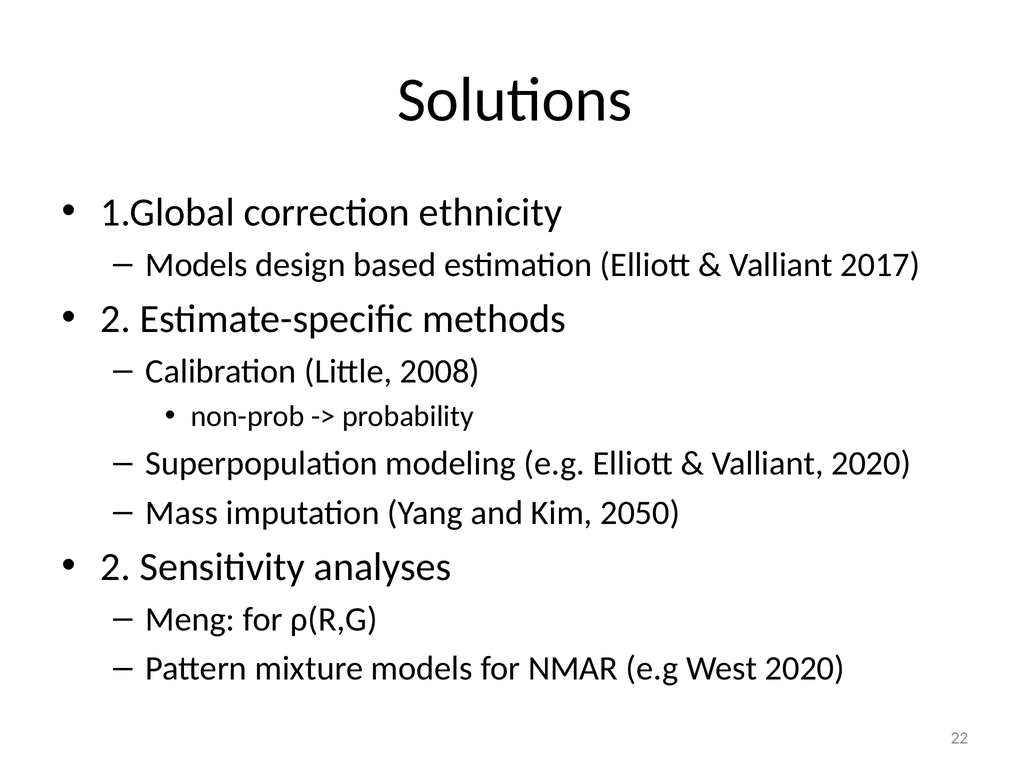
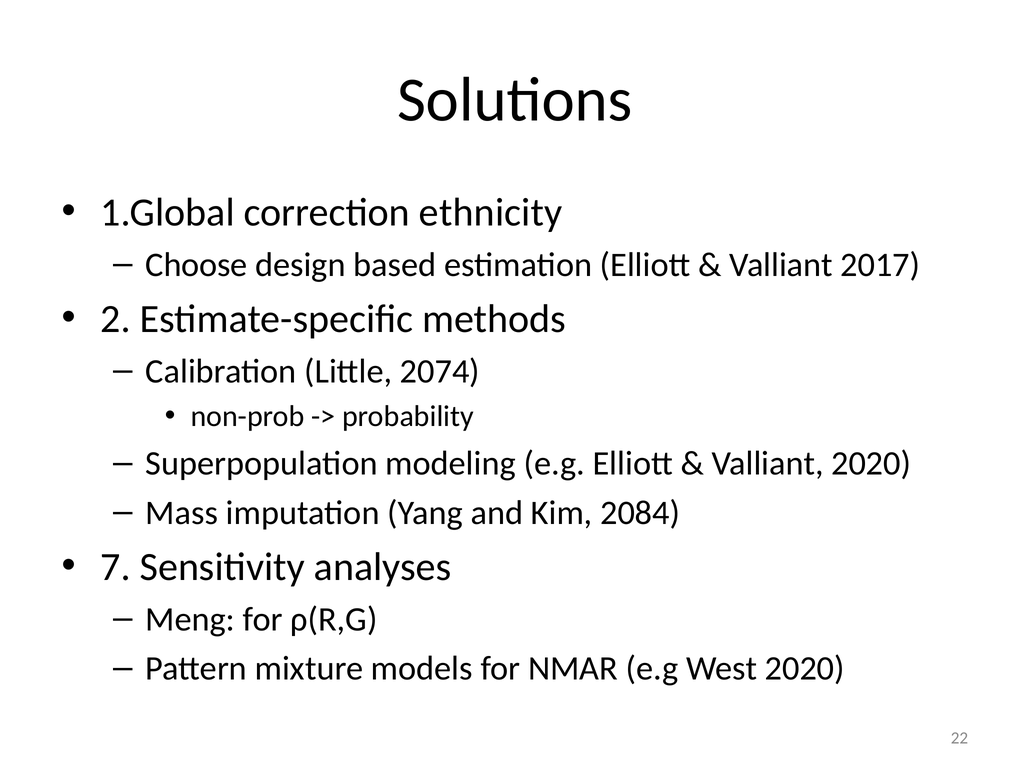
Models: Models -> Choose (197, 265)
2008: 2008 -> 2074 (440, 371)
2050: 2050 -> 2084 (640, 512)
2: 2 -> 7 (116, 567)
